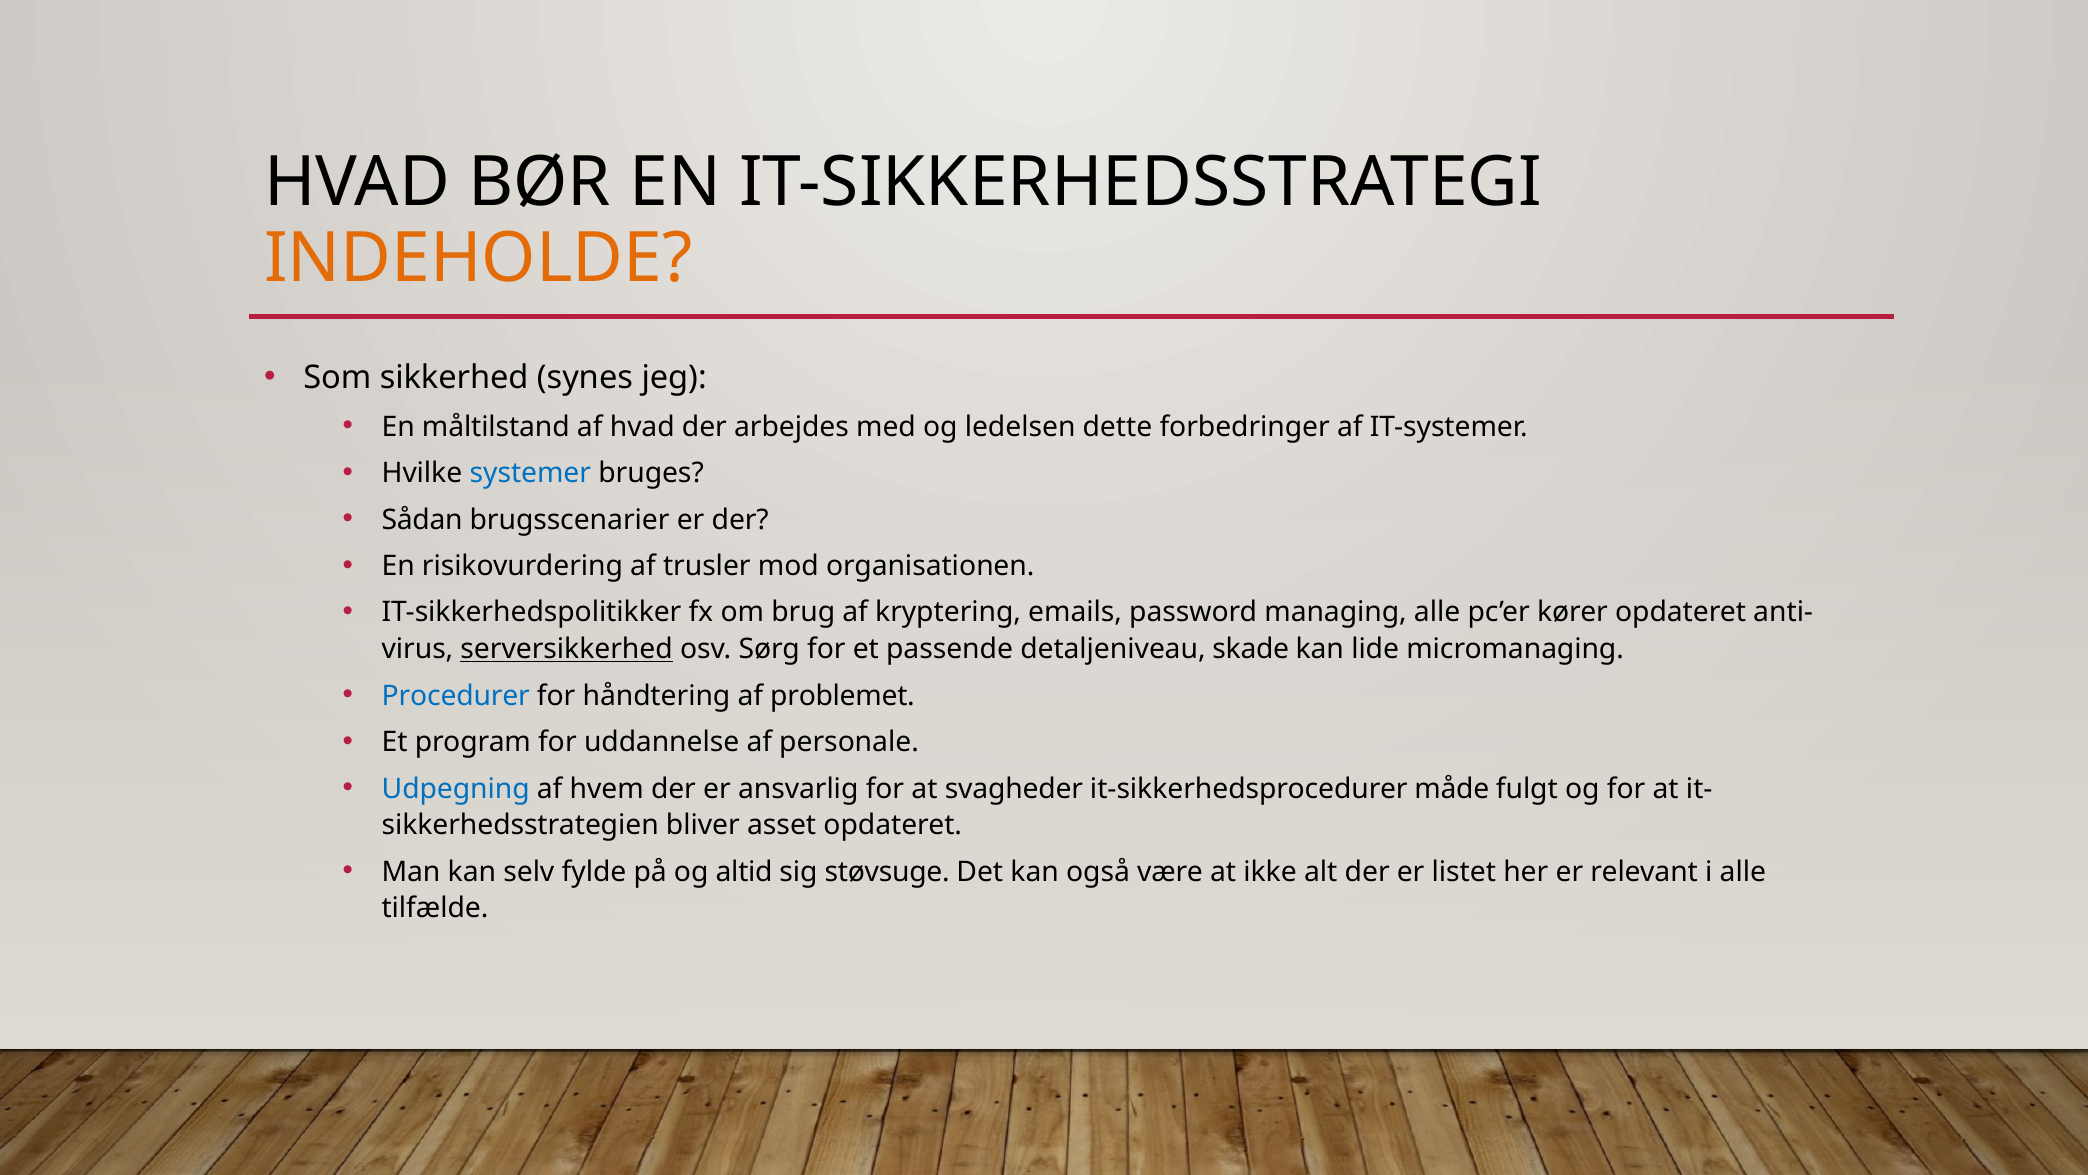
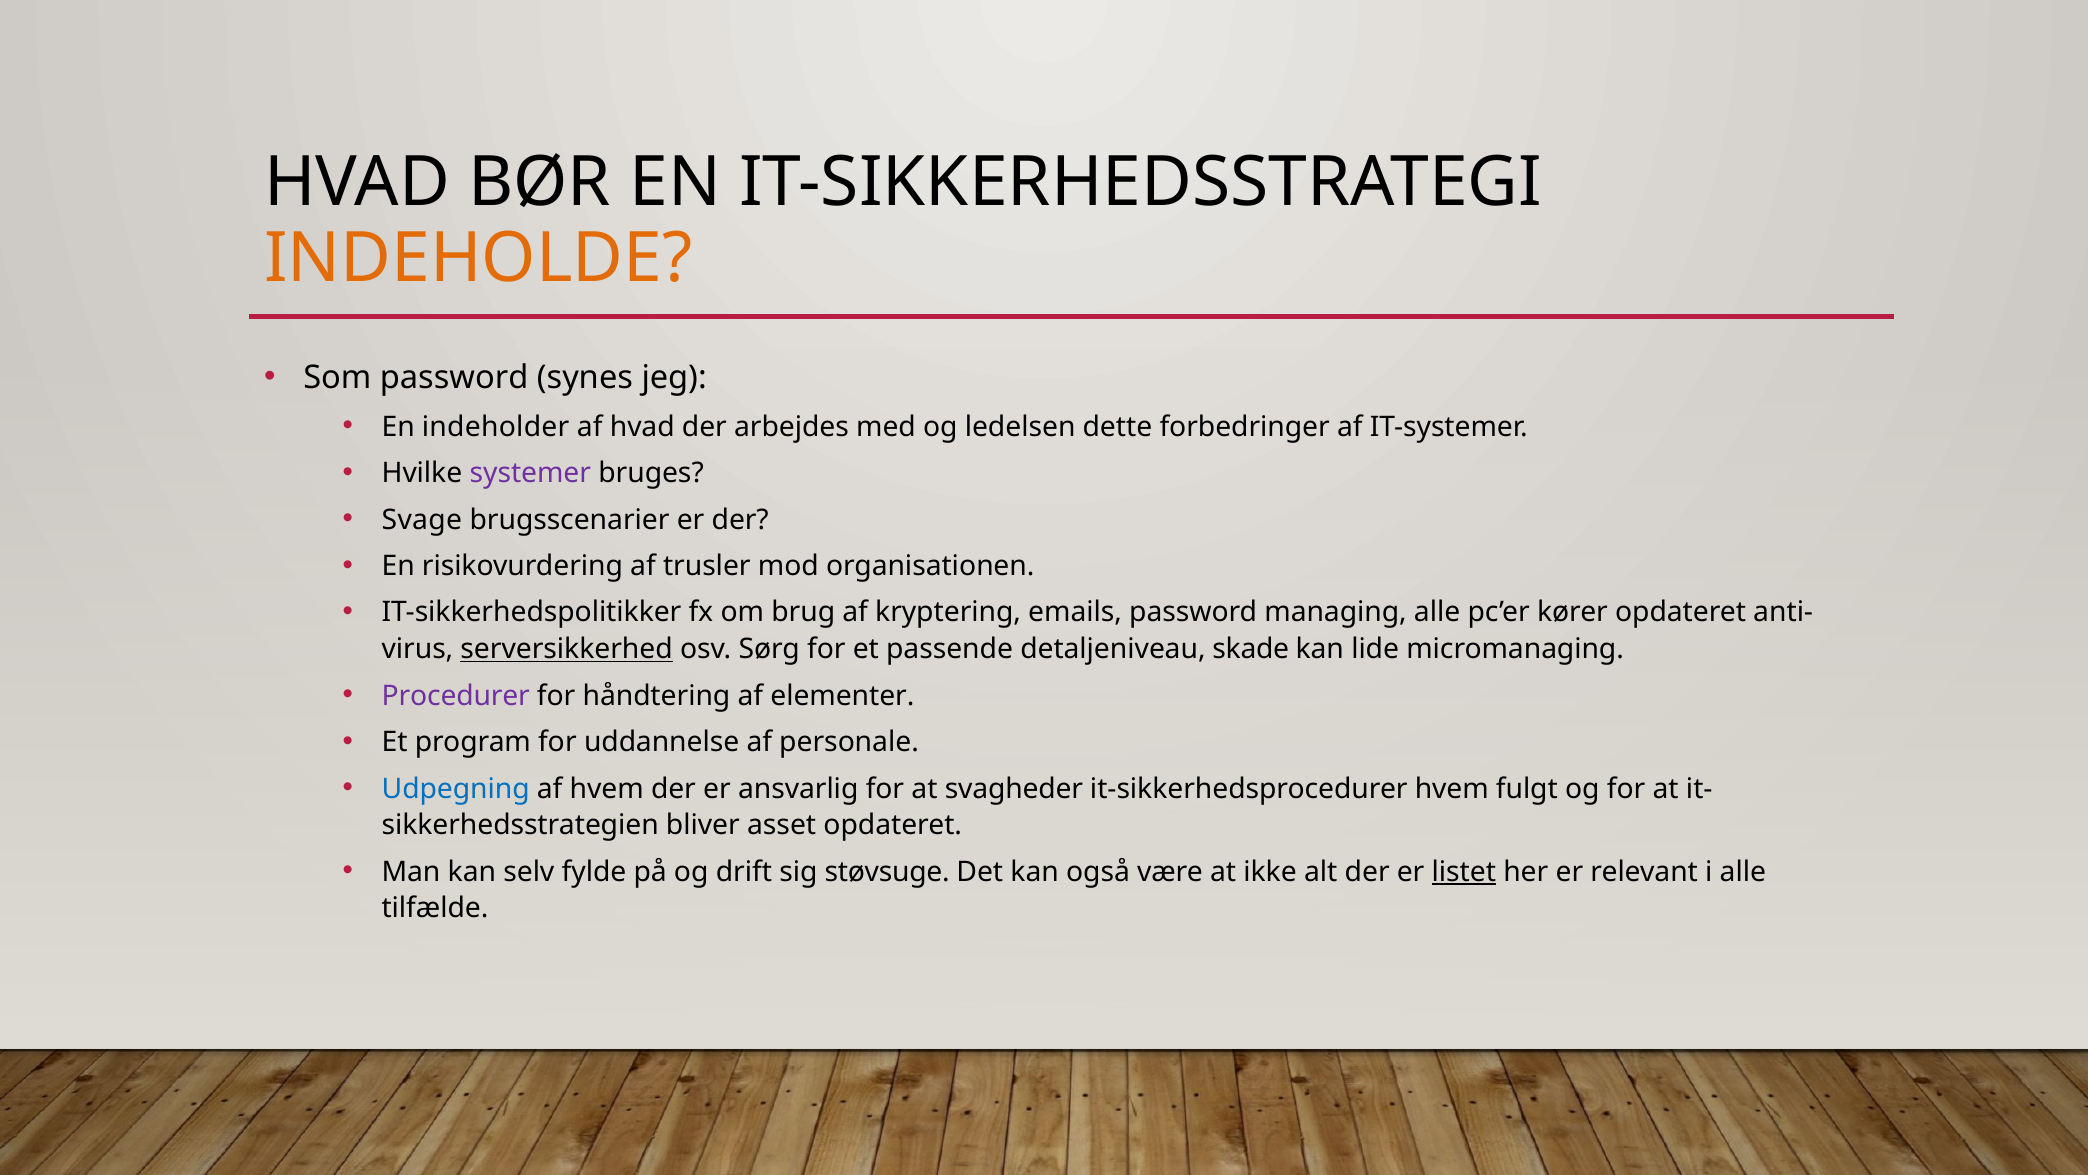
Som sikkerhed: sikkerhed -> password (454, 378)
måltilstand: måltilstand -> indeholder (496, 427)
systemer colour: blue -> purple (530, 473)
Sådan: Sådan -> Svage (422, 520)
Procedurer colour: blue -> purple (456, 695)
problemet: problemet -> elementer (842, 695)
it-sikkerhedsprocedurer måde: måde -> hvem (1452, 788)
altid: altid -> drift (744, 871)
listet underline: none -> present (1464, 871)
